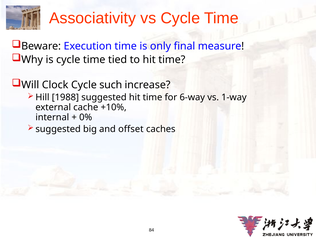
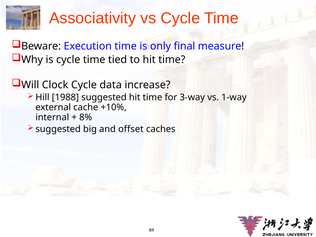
such: such -> data (111, 85)
6-way: 6-way -> 3-way (192, 97)
0%: 0% -> 8% (86, 117)
